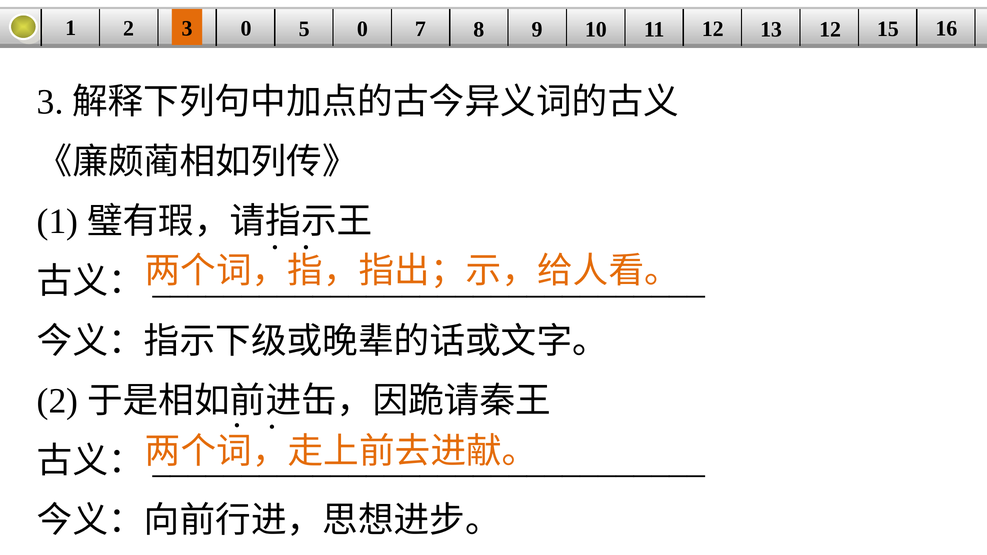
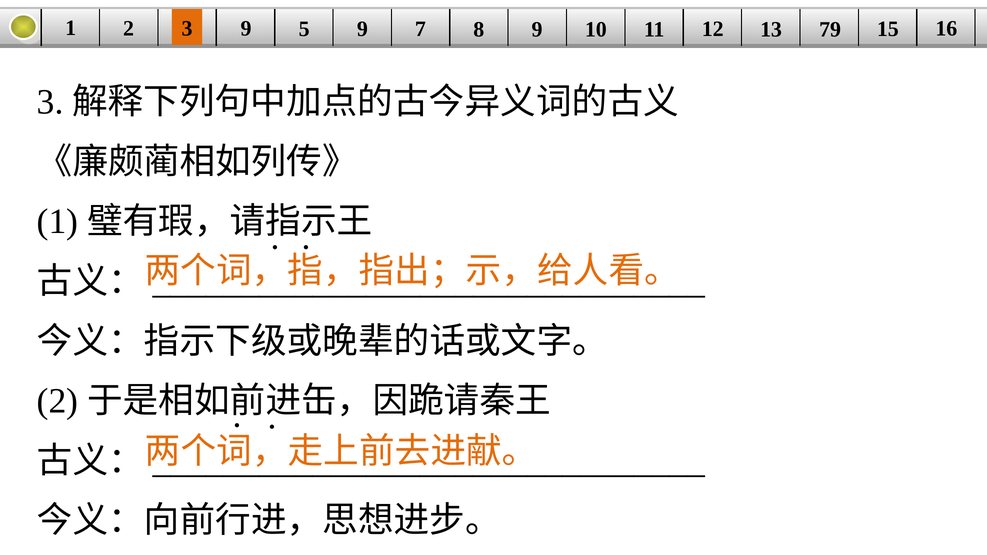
3 0: 0 -> 9 (246, 29)
5 0: 0 -> 9 (362, 29)
13 12: 12 -> 79 (830, 29)
